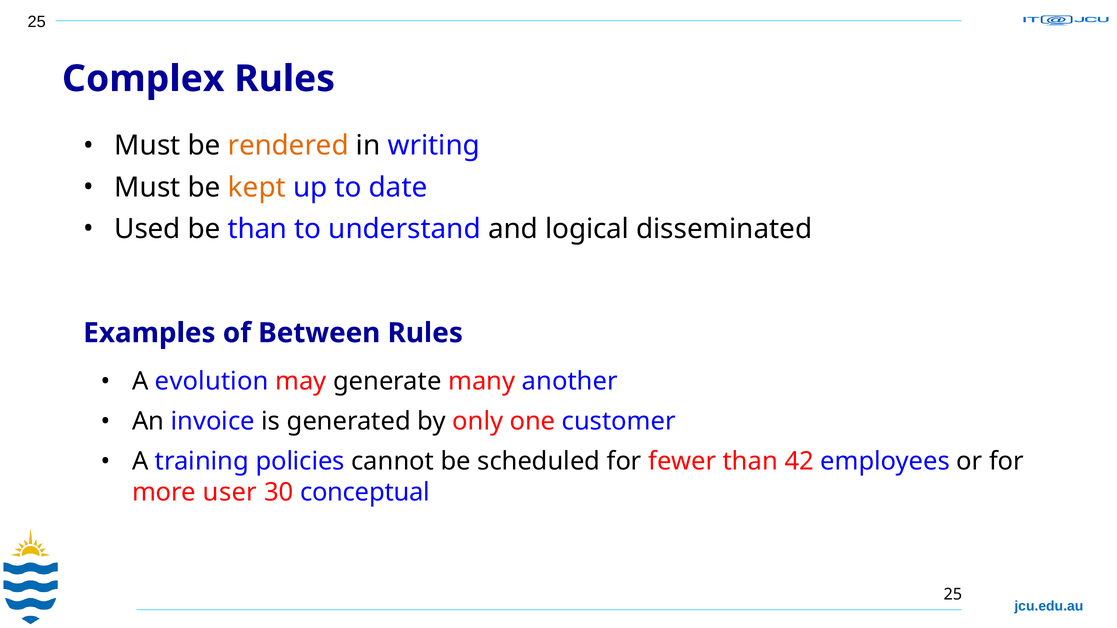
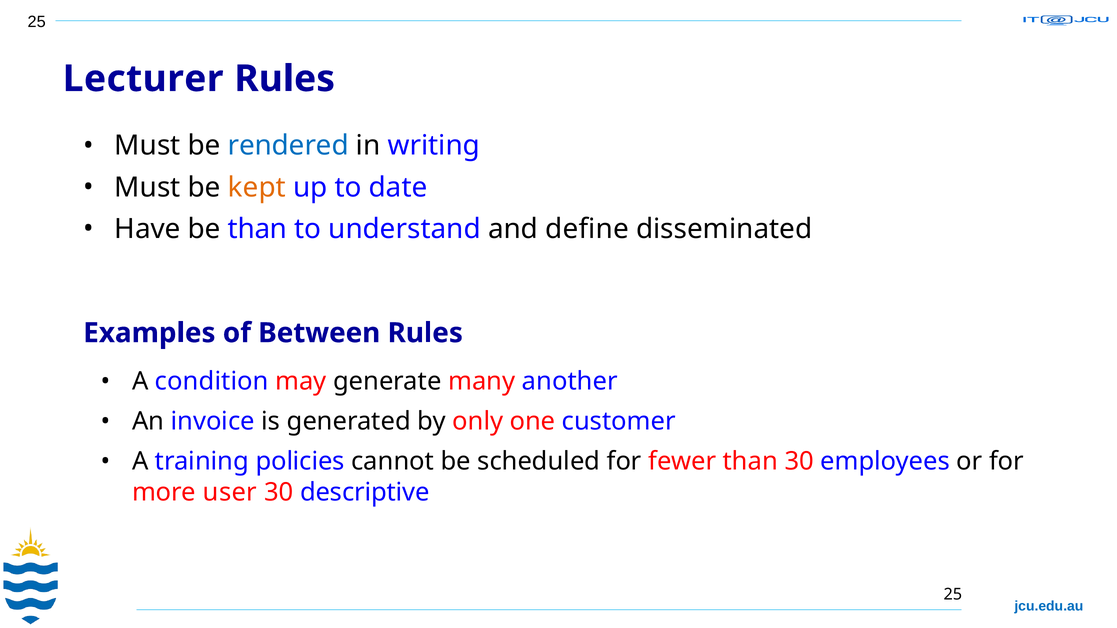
Complex: Complex -> Lecturer (143, 79)
rendered colour: orange -> blue (288, 146)
Used: Used -> Have (147, 229)
logical: logical -> define (587, 229)
evolution: evolution -> condition (212, 382)
than 42: 42 -> 30 (799, 462)
conceptual: conceptual -> descriptive (365, 492)
